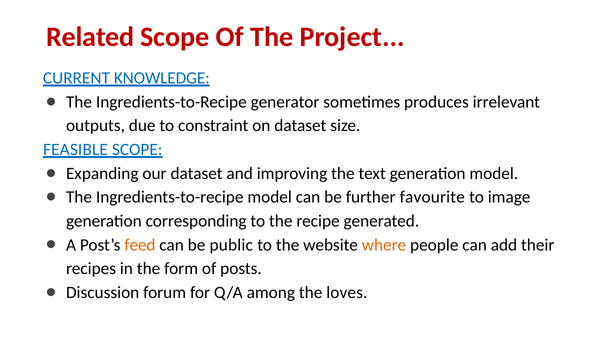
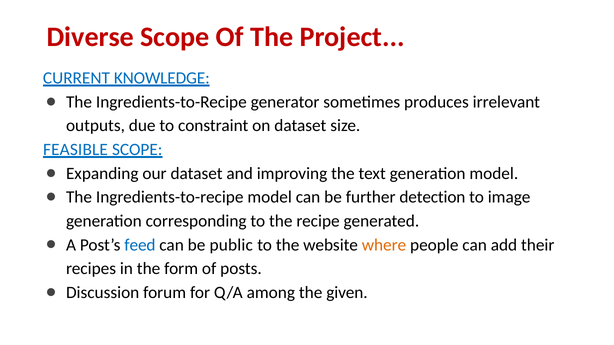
Related: Related -> Diverse (90, 37)
favourite: favourite -> detection (432, 197)
feed colour: orange -> blue (140, 245)
loves: loves -> given (347, 293)
